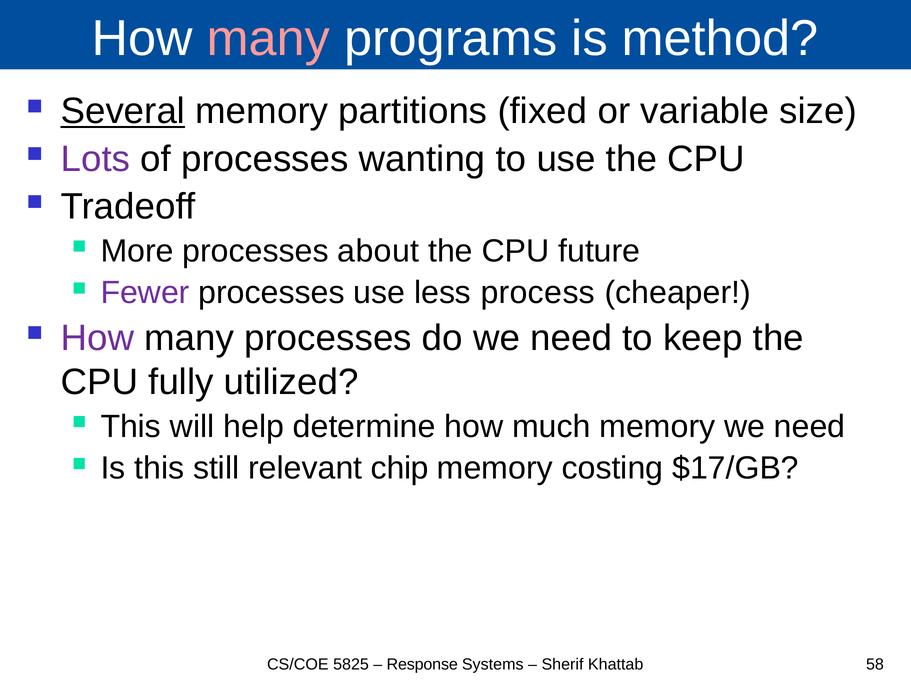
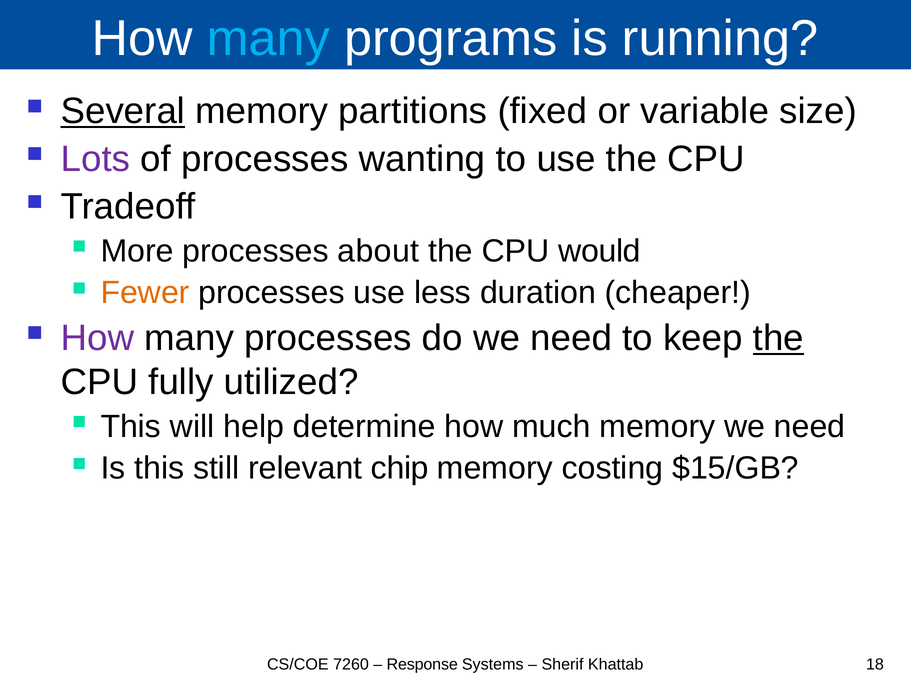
many colour: pink -> light blue (268, 38)
method: method -> running (720, 38)
future: future -> would (599, 251)
Fewer colour: purple -> orange (145, 293)
process: process -> duration (538, 293)
the underline: none -> present (778, 338)
$17/GB: $17/GB -> $15/GB (735, 468)
5825: 5825 -> 7260 (351, 665)
58: 58 -> 18 (875, 665)
